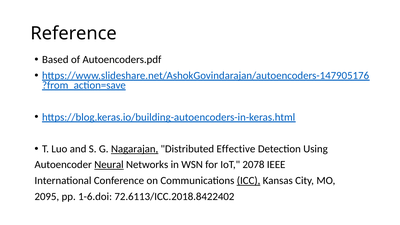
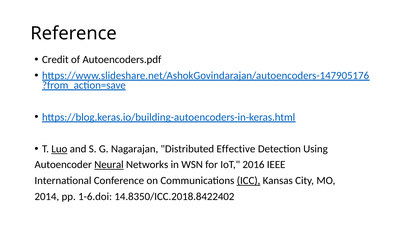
Based: Based -> Credit (55, 60)
Luo underline: none -> present (59, 149)
Nagarajan underline: present -> none (135, 149)
2078: 2078 -> 2016 (253, 165)
2095: 2095 -> 2014 (47, 196)
72.6113/ICC.2018.8422402: 72.6113/ICC.2018.8422402 -> 14.8350/ICC.2018.8422402 (174, 196)
